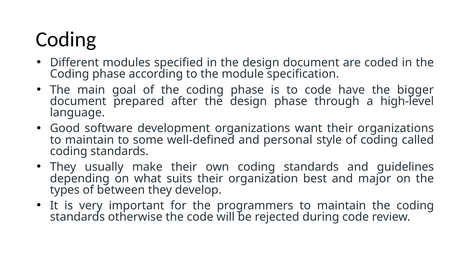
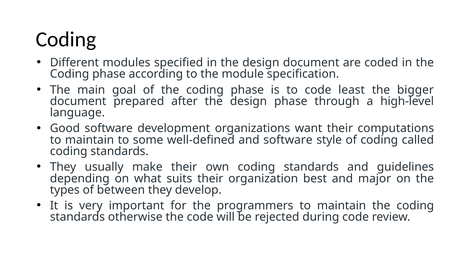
have: have -> least (352, 90)
their organizations: organizations -> computations (396, 129)
and personal: personal -> software (288, 140)
